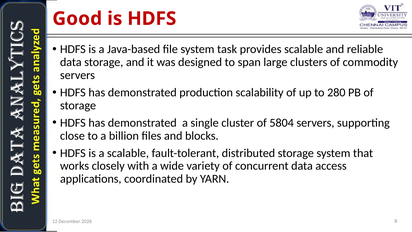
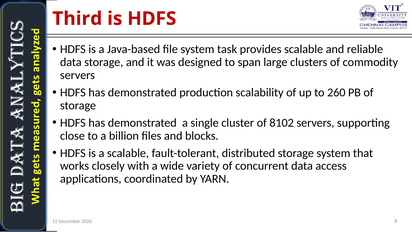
Good: Good -> Third (77, 19)
280: 280 -> 260 (336, 92)
5804: 5804 -> 8102 (282, 123)
